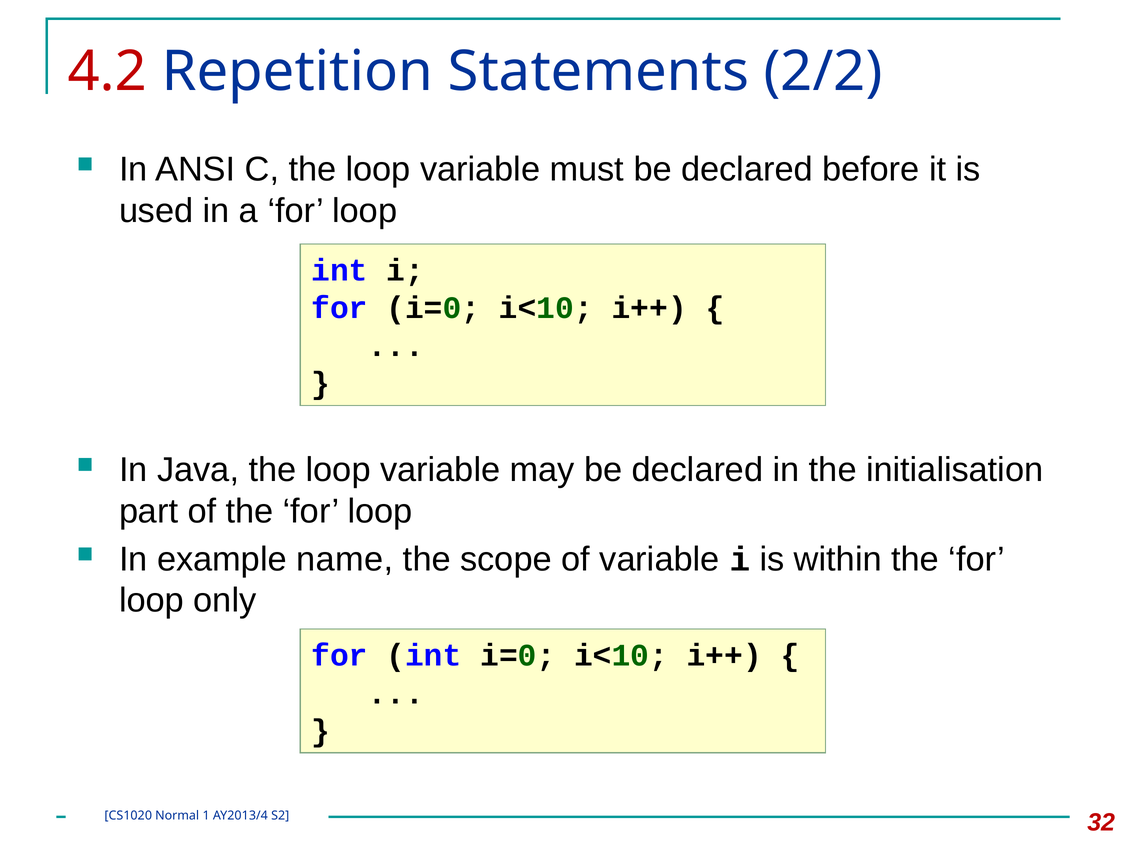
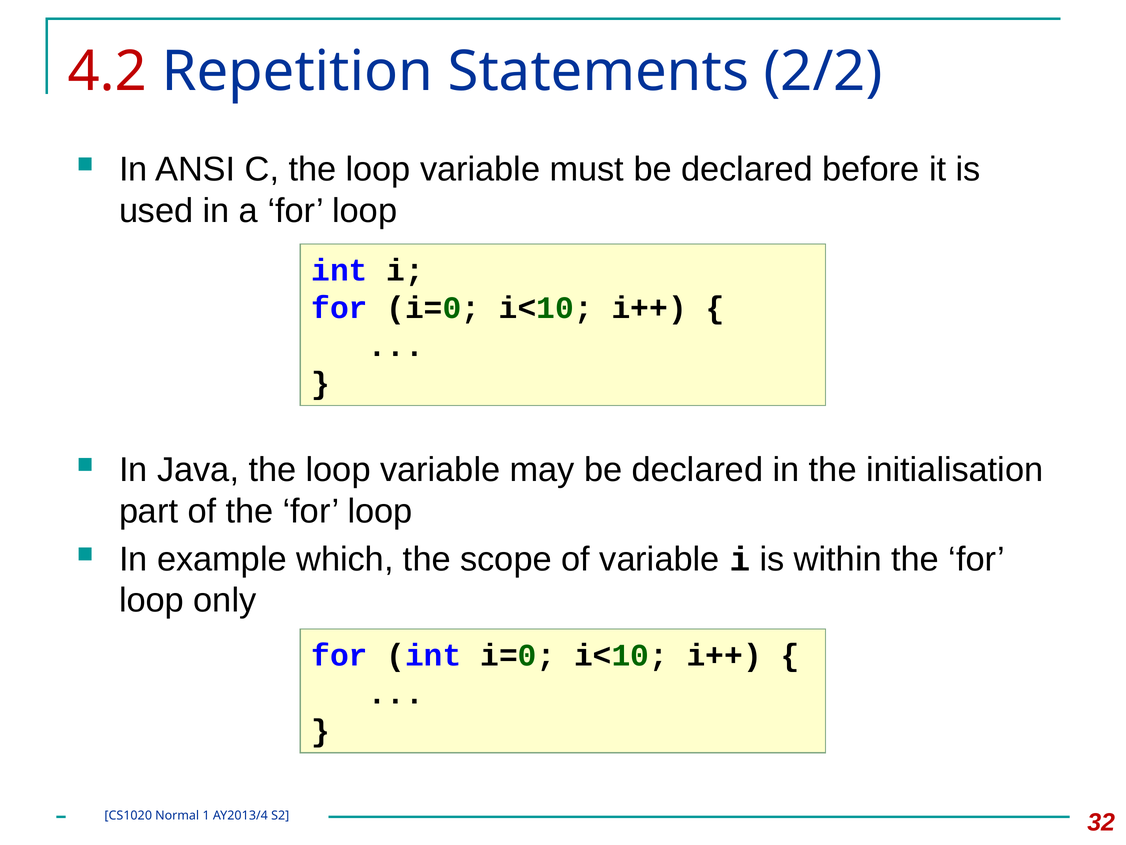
name: name -> which (345, 559)
